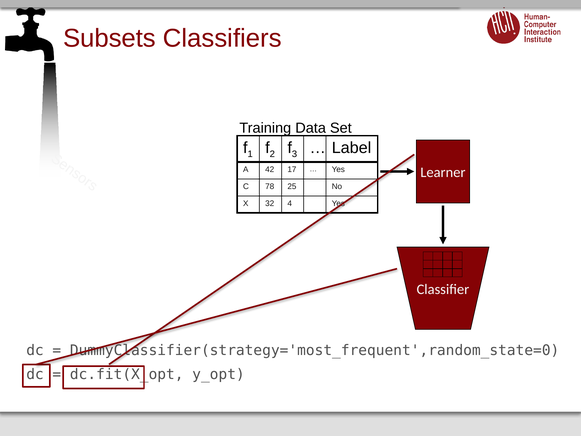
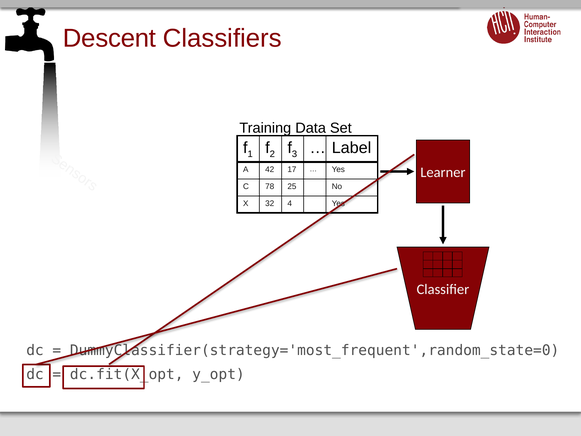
Subsets: Subsets -> Descent (110, 38)
